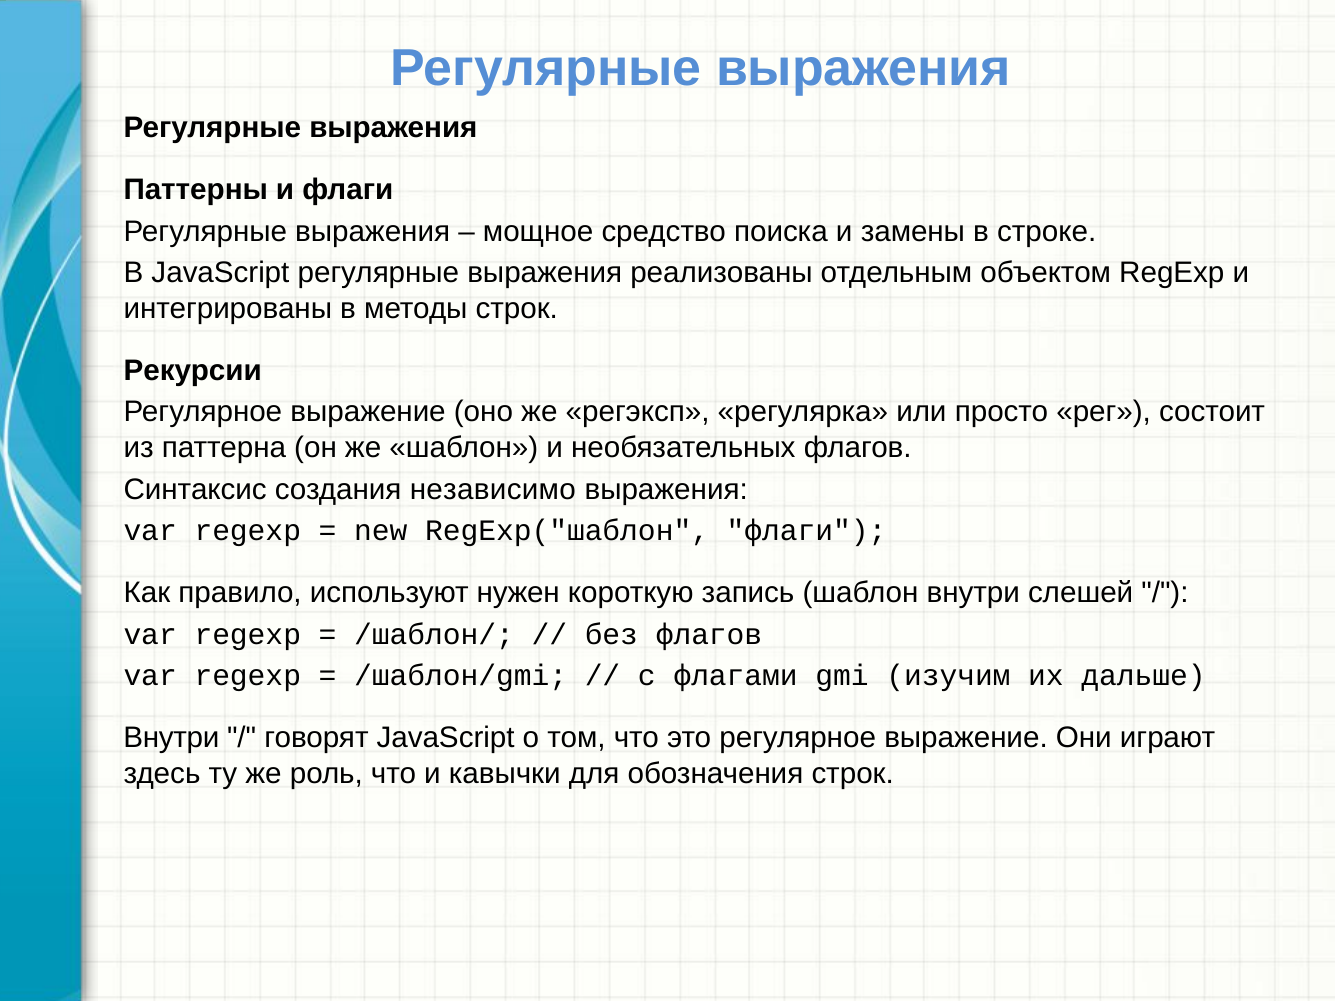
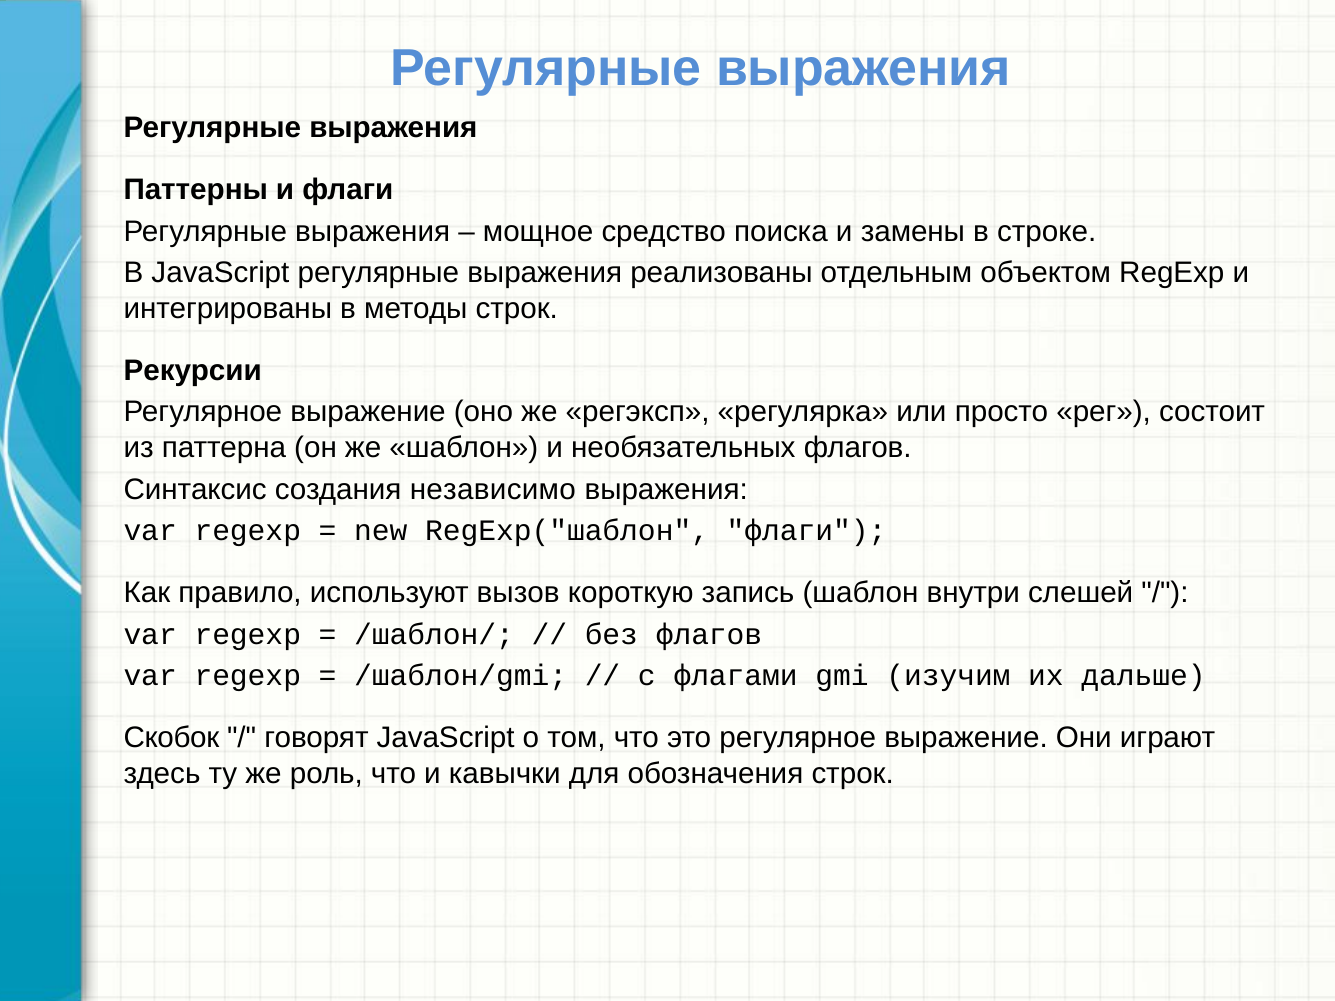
нужен: нужен -> вызов (518, 593)
Внутри: Внутри -> Скобок (171, 738)
